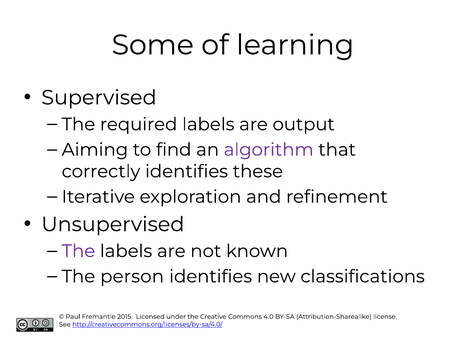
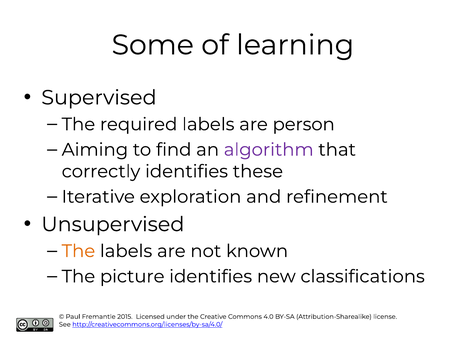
output: output -> person (304, 125)
The colour: purple -> orange (78, 251)
person: person -> picture (132, 277)
